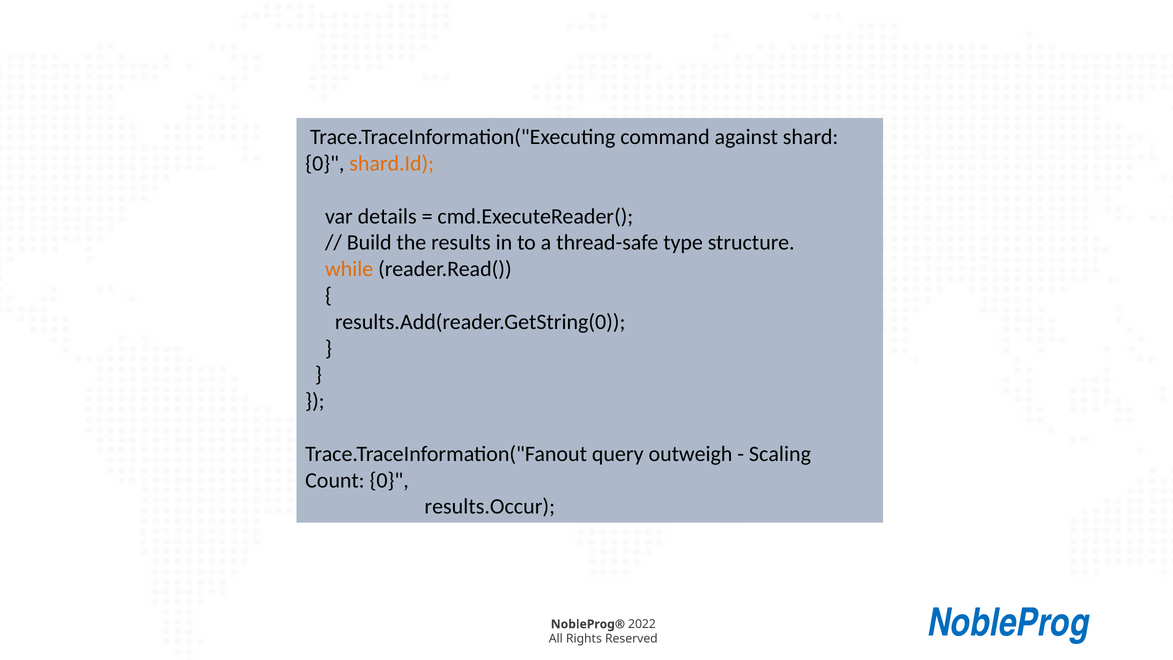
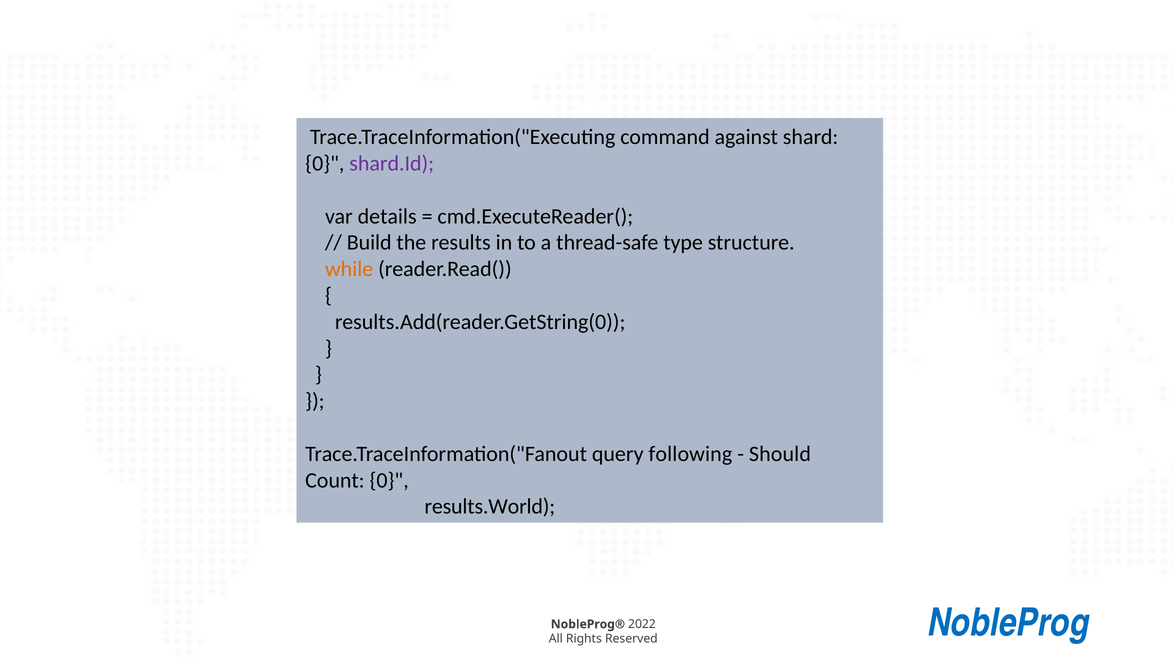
shard.Id colour: orange -> purple (392, 163)
outweigh: outweigh -> following (690, 454)
Scaling: Scaling -> Should (780, 454)
results.Occur: results.Occur -> results.World (490, 507)
